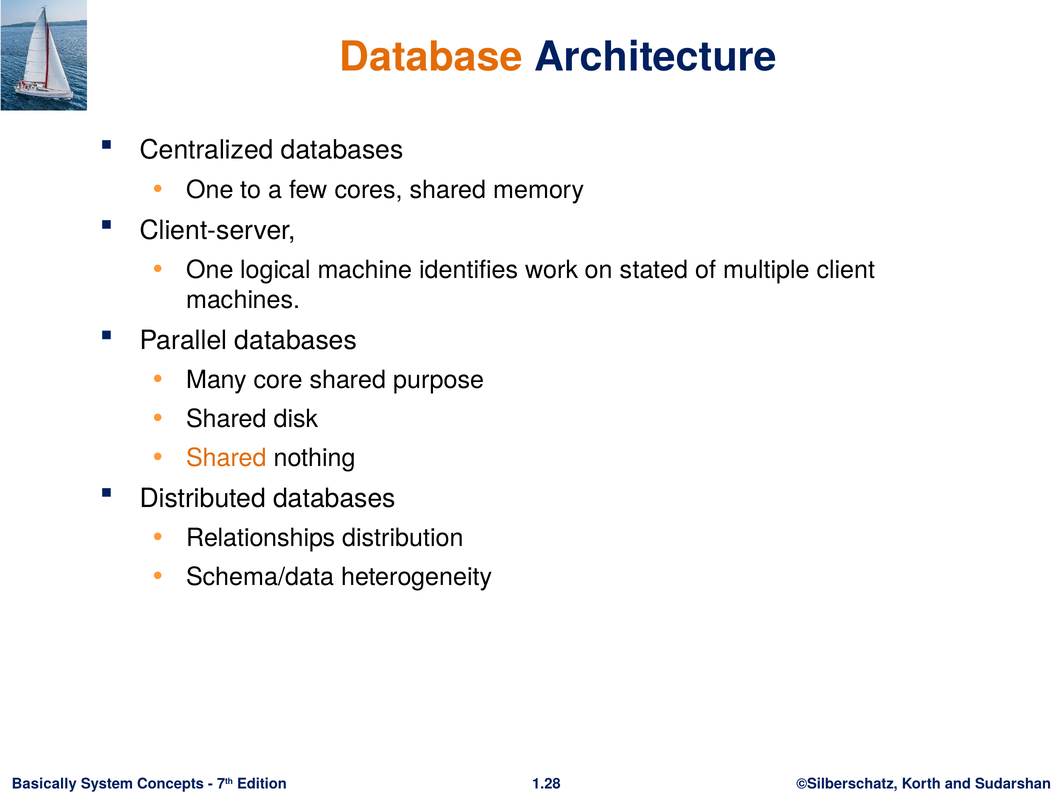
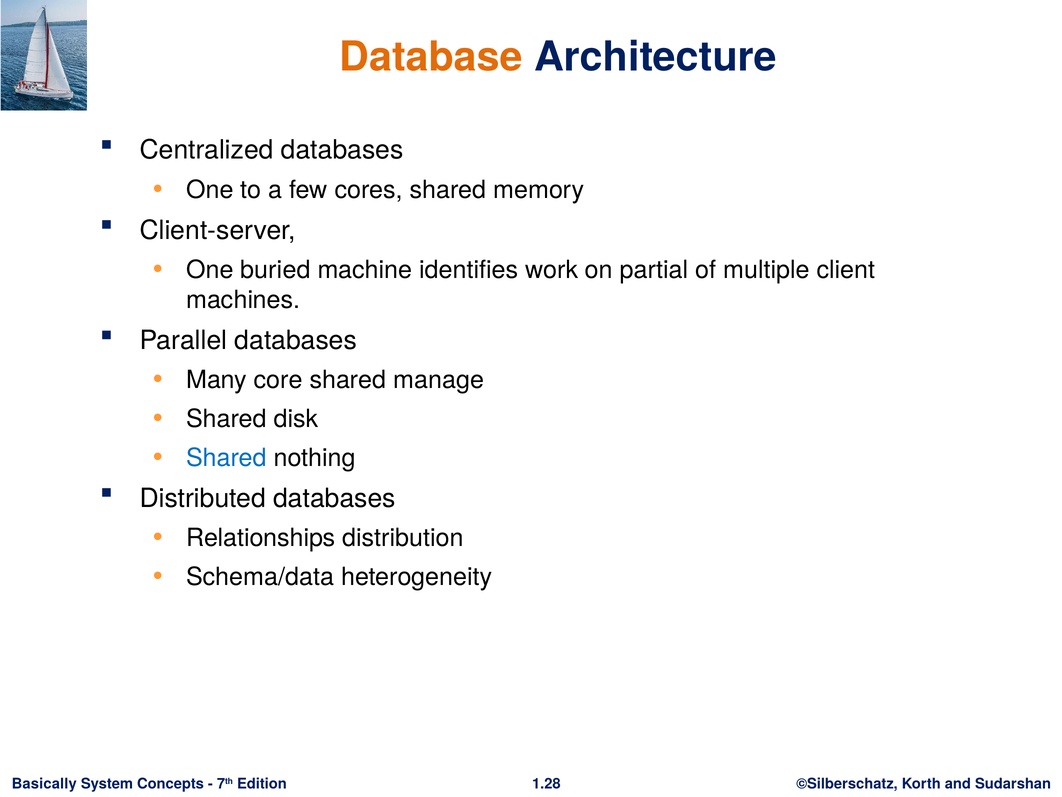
logical: logical -> buried (275, 270)
stated: stated -> partial (654, 270)
purpose: purpose -> manage (439, 380)
Shared colour: orange -> blue (226, 458)
